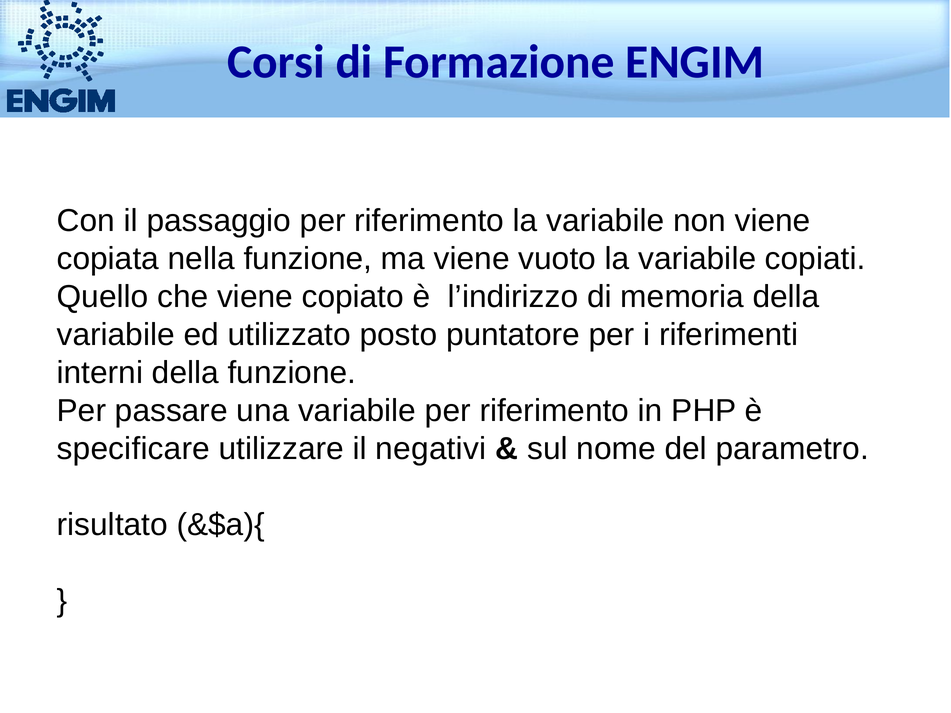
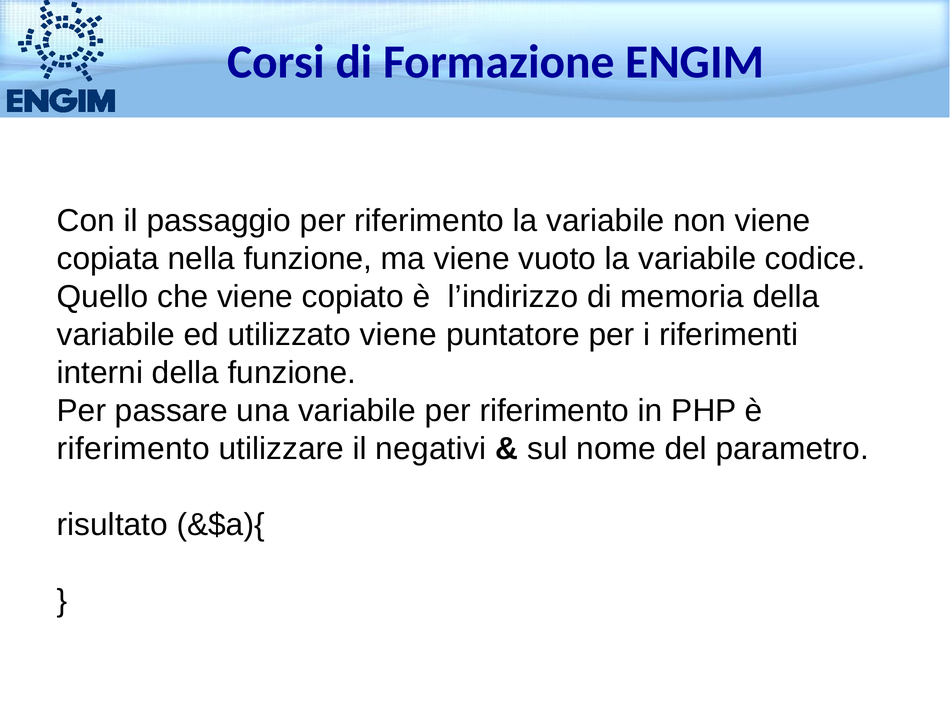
copiati: copiati -> codice (815, 259)
utilizzato posto: posto -> viene (398, 335)
specificare: specificare -> riferimento (133, 449)
